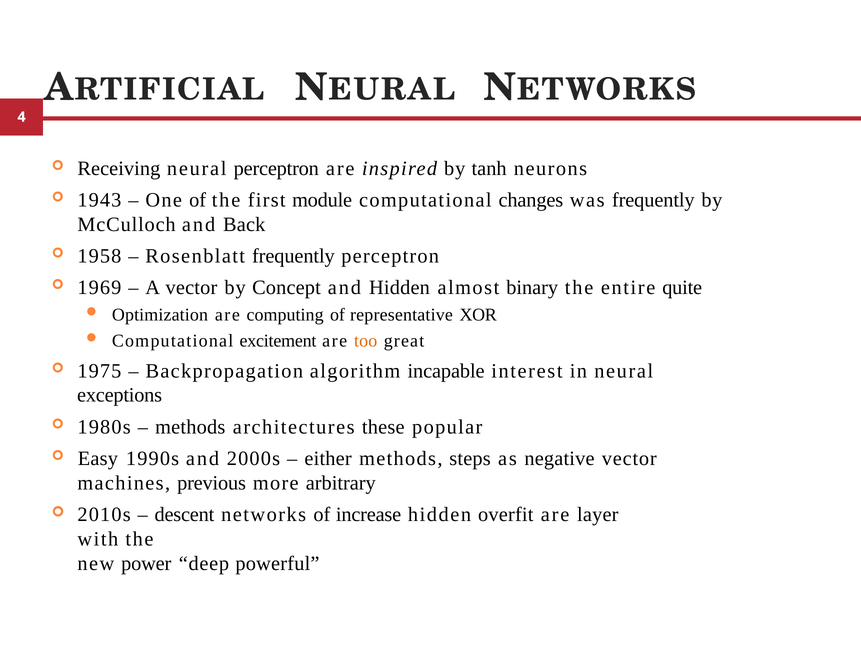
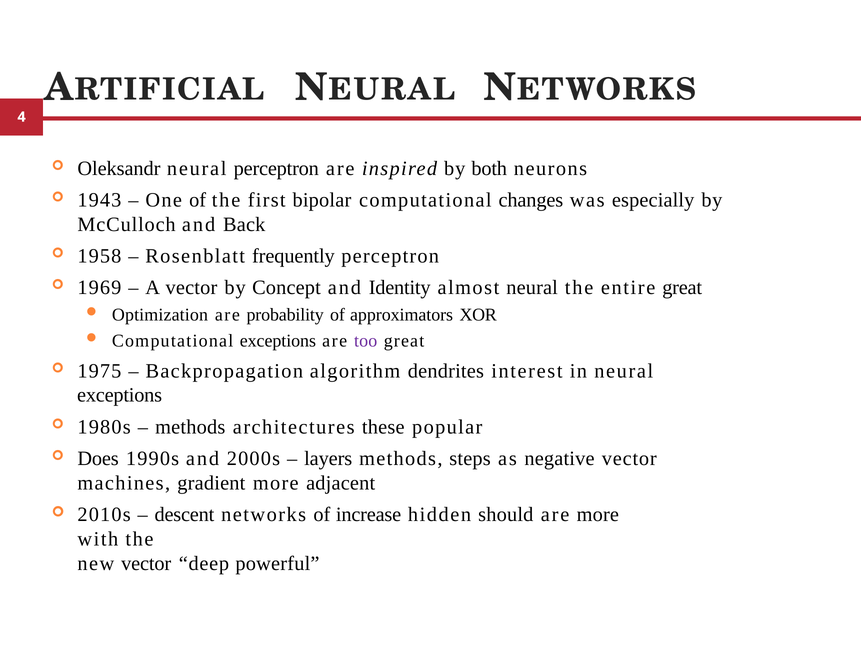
Receiving: Receiving -> Oleksandr (119, 168)
tanh: tanh -> both (489, 168)
module: module -> bipolar (322, 200)
was frequently: frequently -> especially (653, 200)
and Hidden: Hidden -> Identity (400, 287)
almost binary: binary -> neural (532, 287)
entire quite: quite -> great (682, 287)
computing: computing -> probability (285, 315)
representative: representative -> approximators (402, 315)
Computational excitement: excitement -> exceptions (278, 341)
too colour: orange -> purple (366, 341)
incapable: incapable -> dendrites (446, 371)
Easy: Easy -> Does (98, 458)
either: either -> layers (328, 458)
previous: previous -> gradient (211, 483)
arbitrary: arbitrary -> adjacent (341, 483)
overfit: overfit -> should (506, 514)
are layer: layer -> more (598, 514)
new power: power -> vector (146, 563)
